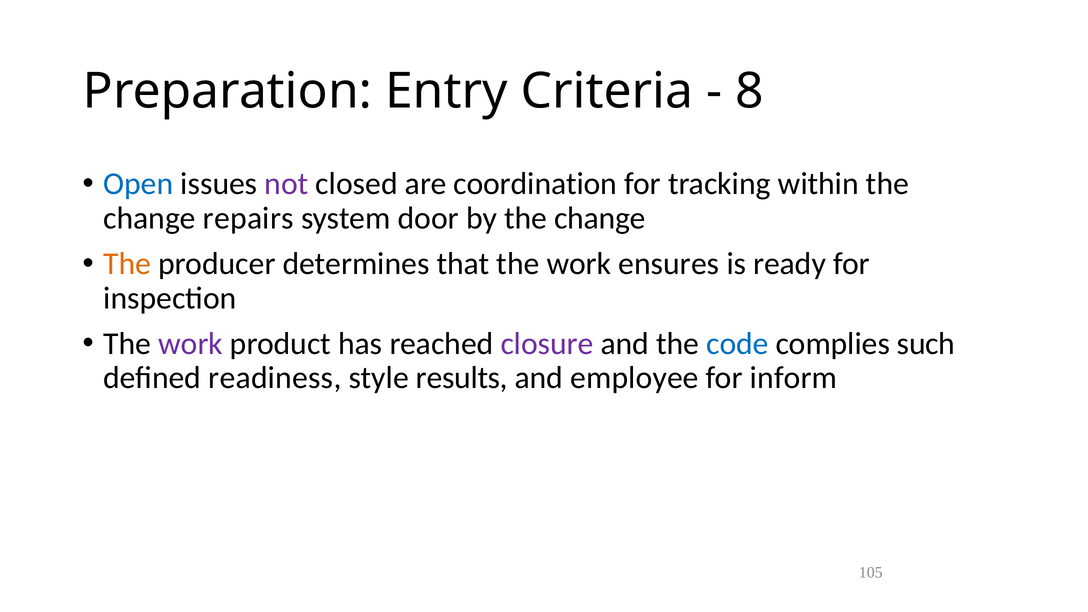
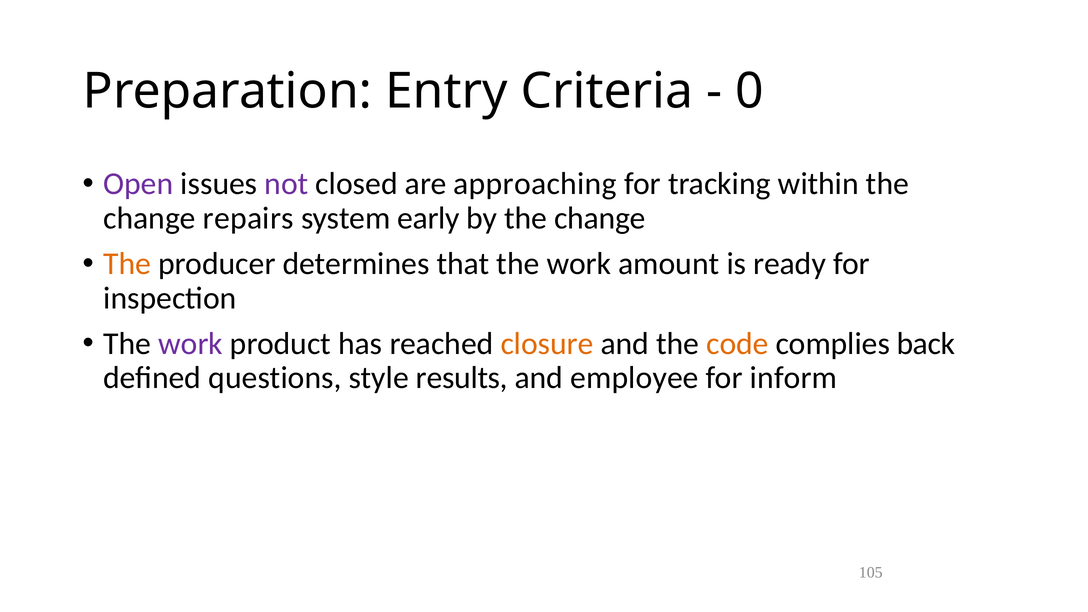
8: 8 -> 0 (749, 91)
Open colour: blue -> purple (138, 184)
coordination: coordination -> approaching (535, 184)
door: door -> early (428, 218)
ensures: ensures -> amount (669, 264)
closure colour: purple -> orange (547, 344)
code colour: blue -> orange (737, 344)
such: such -> back (926, 344)
readiness: readiness -> questions (275, 378)
